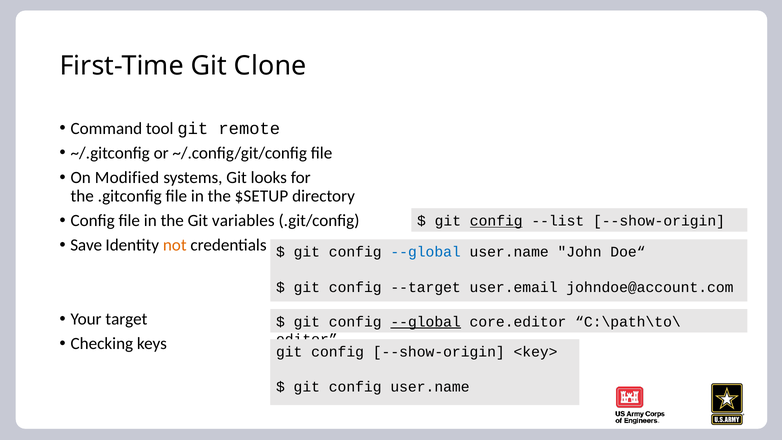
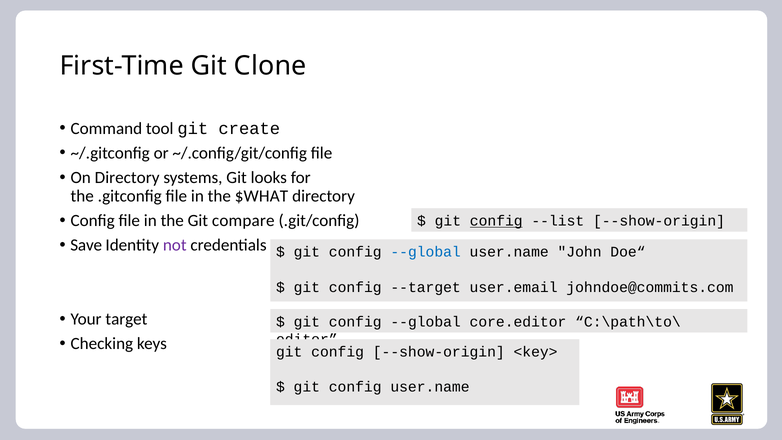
remote: remote -> create (249, 128)
On Modified: Modified -> Directory (127, 178)
$SETUP: $SETUP -> $WHAT (261, 196)
variables: variables -> compare (243, 221)
not colour: orange -> purple (175, 245)
johndoe@account.com: johndoe@account.com -> johndoe@commits.com (650, 287)
--global underline: present -> none (426, 322)
